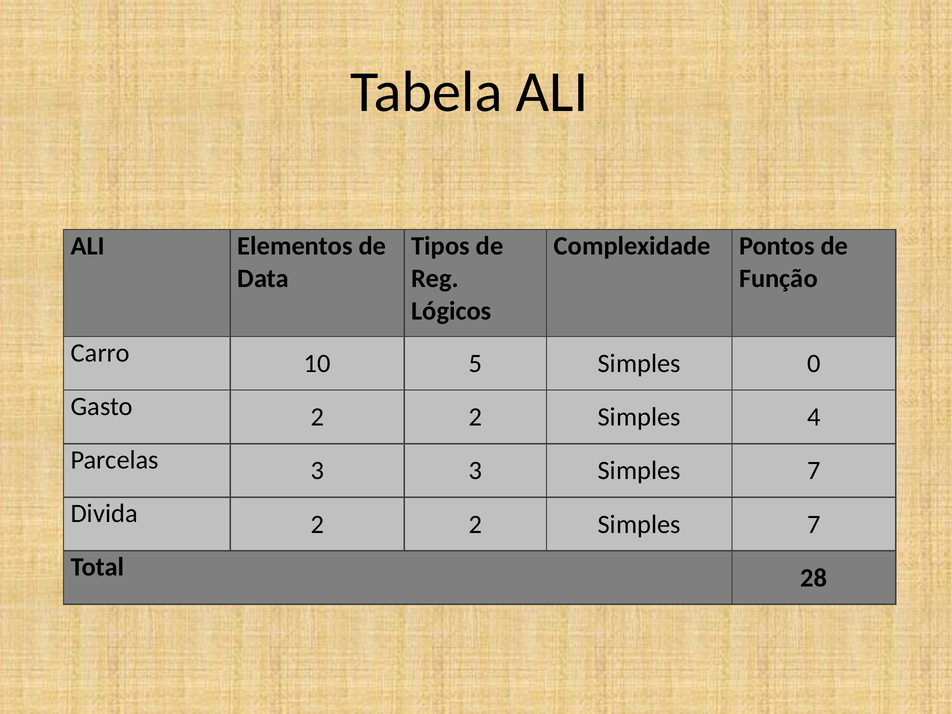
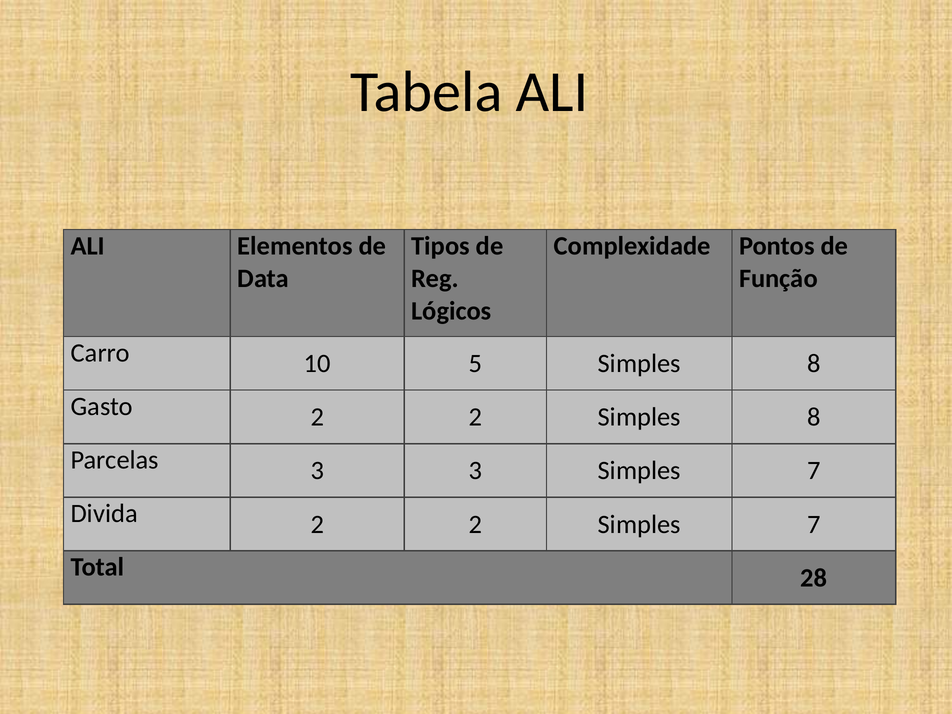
5 Simples 0: 0 -> 8 (814, 364)
2 Simples 4: 4 -> 8 (814, 417)
